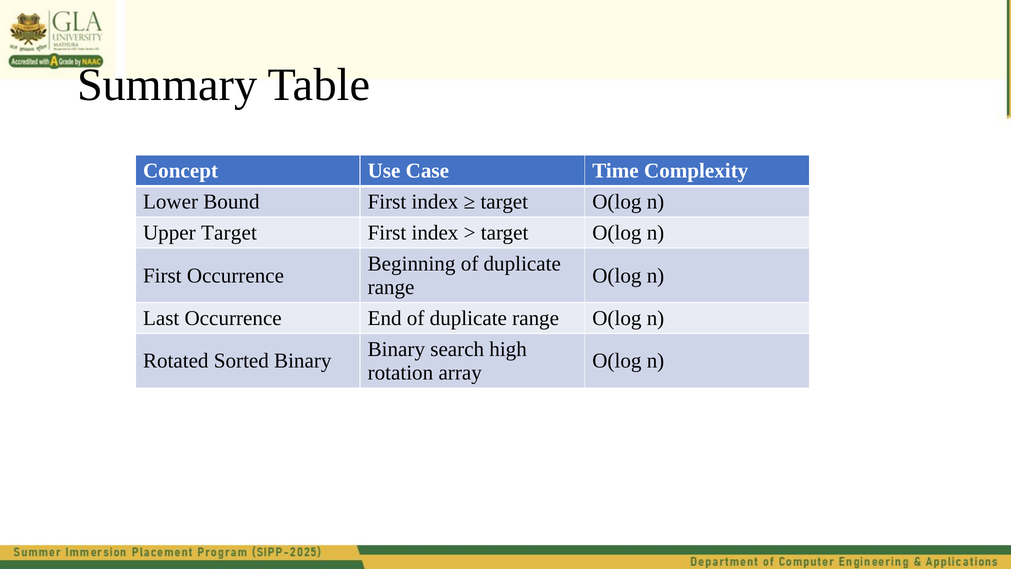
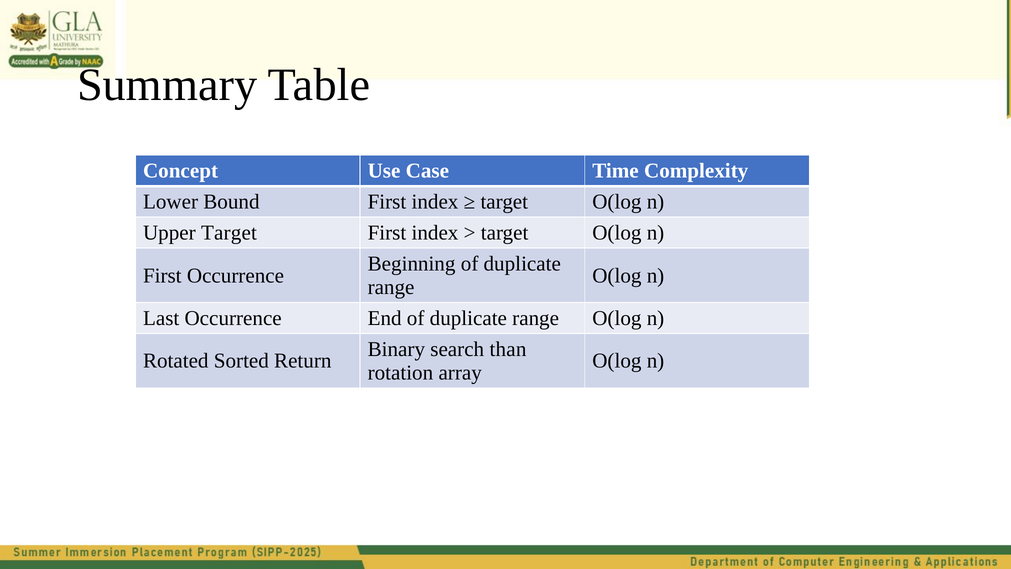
high: high -> than (508, 349)
Sorted Binary: Binary -> Return (303, 361)
